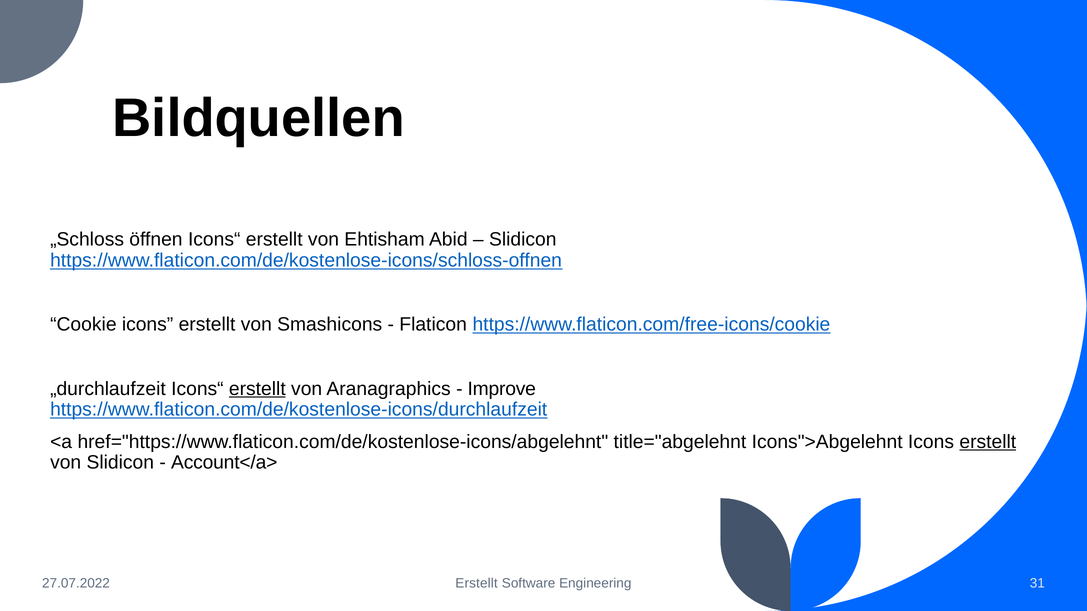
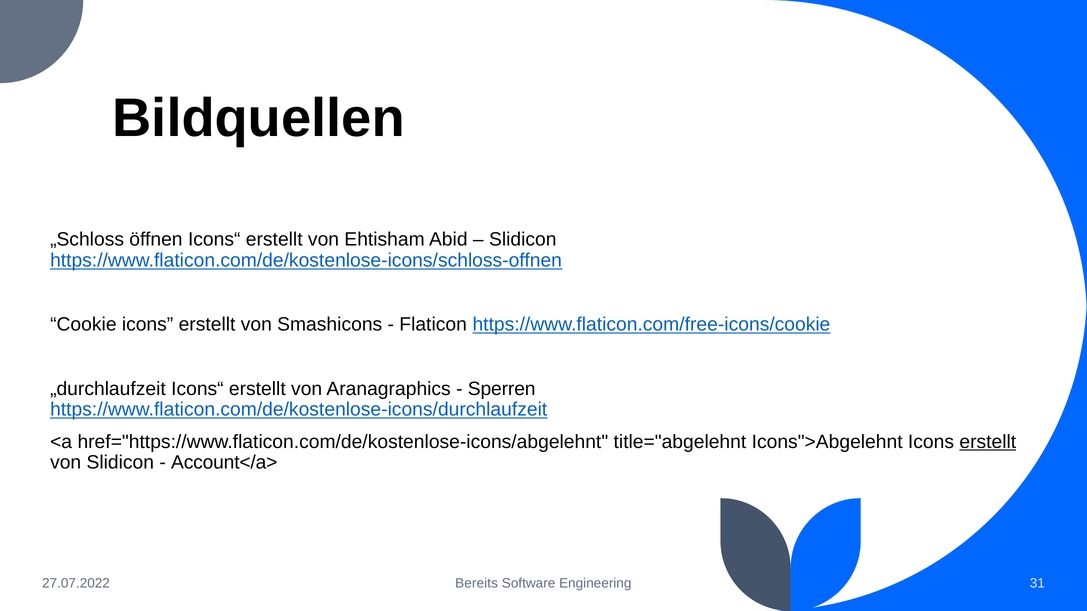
erstellt underline: present -> none (257, 389)
Improve: Improve -> Sperren (502, 389)
27.07.2022 Erstellt: Erstellt -> Bereits (477, 584)
